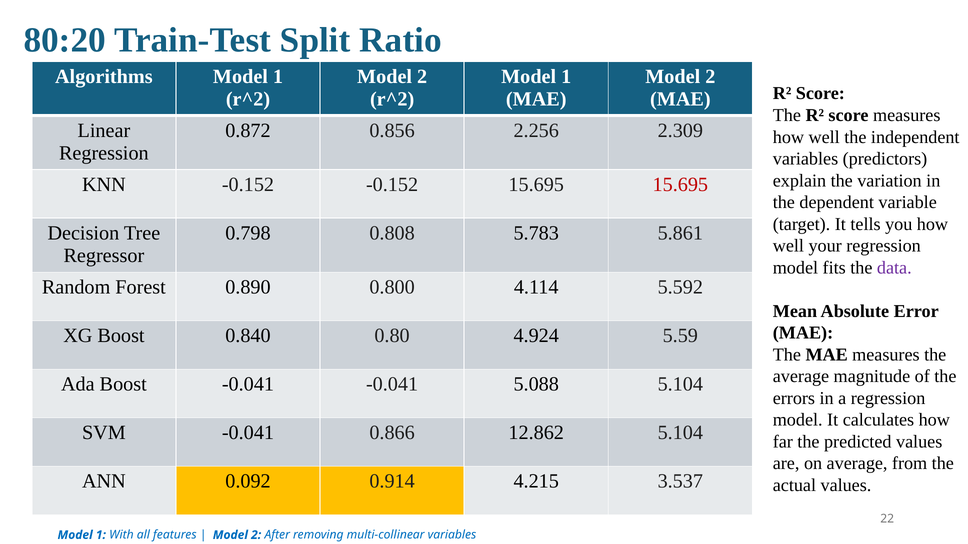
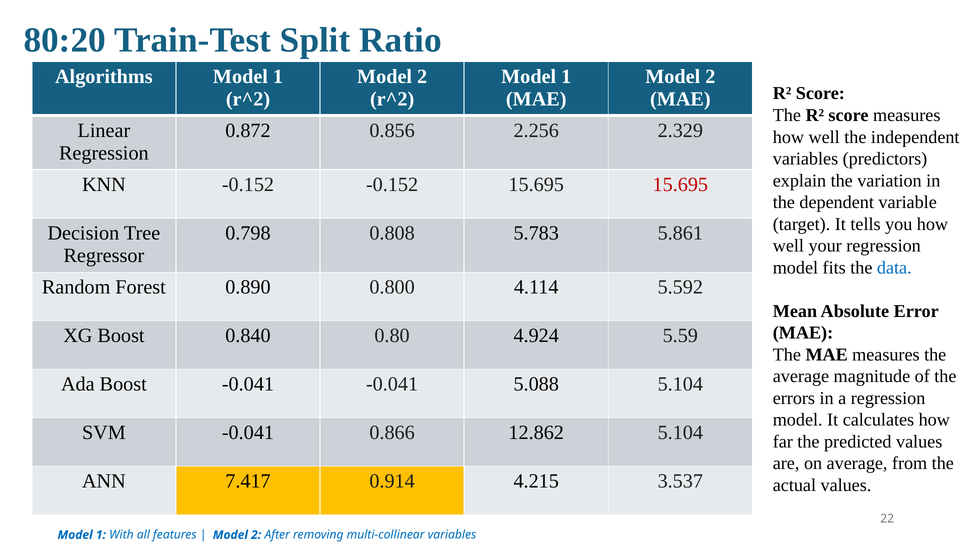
2.309: 2.309 -> 2.329 (680, 131)
data colour: purple -> blue (894, 268)
0.092: 0.092 -> 7.417 (248, 482)
